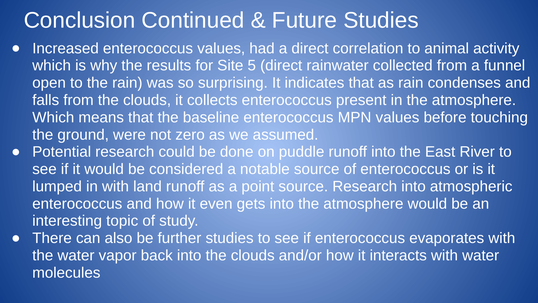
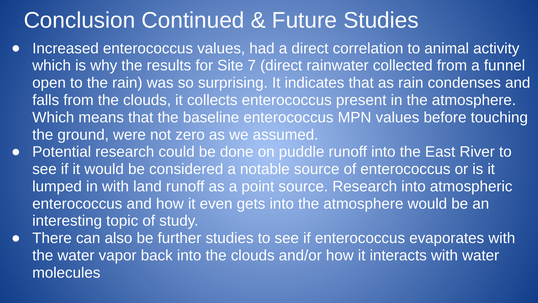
5: 5 -> 7 (252, 66)
